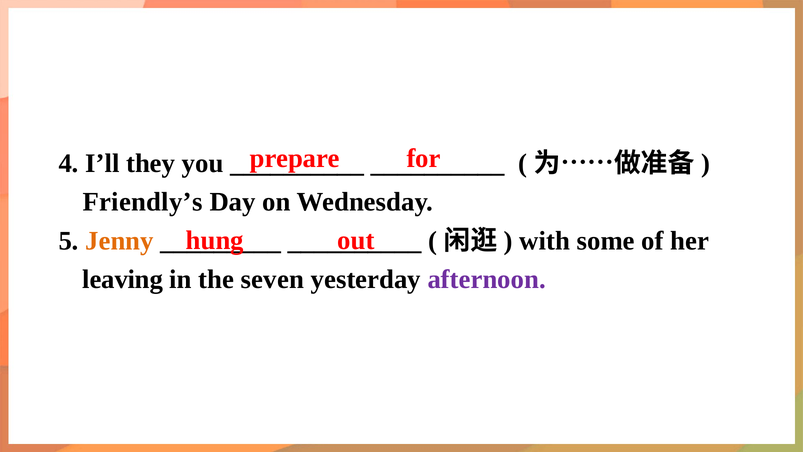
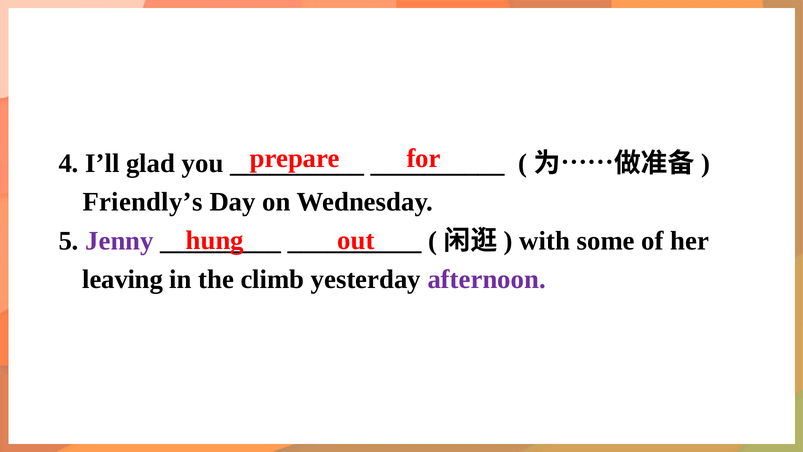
they: they -> glad (151, 163)
Jenny colour: orange -> purple (119, 241)
seven: seven -> climb (272, 279)
